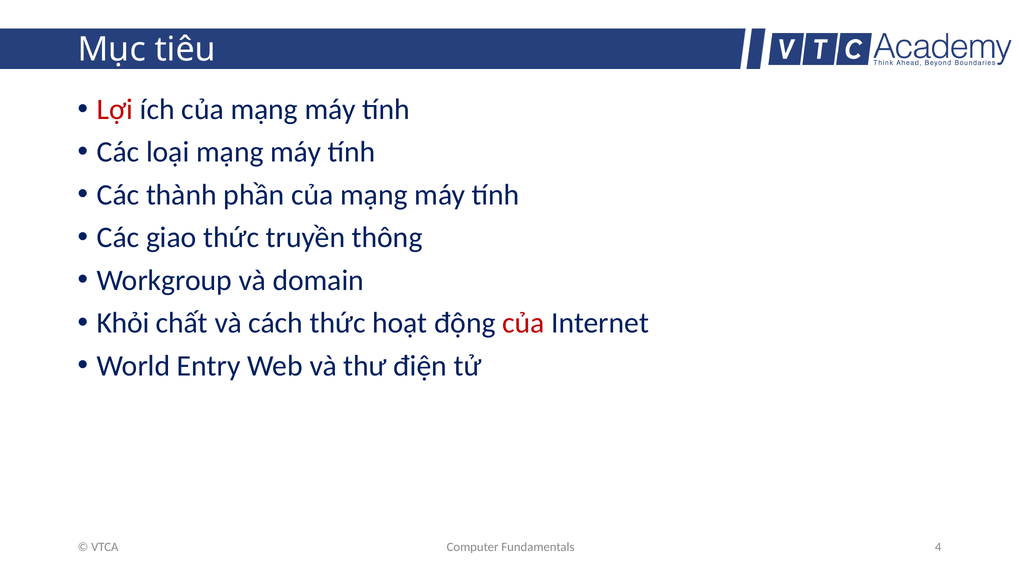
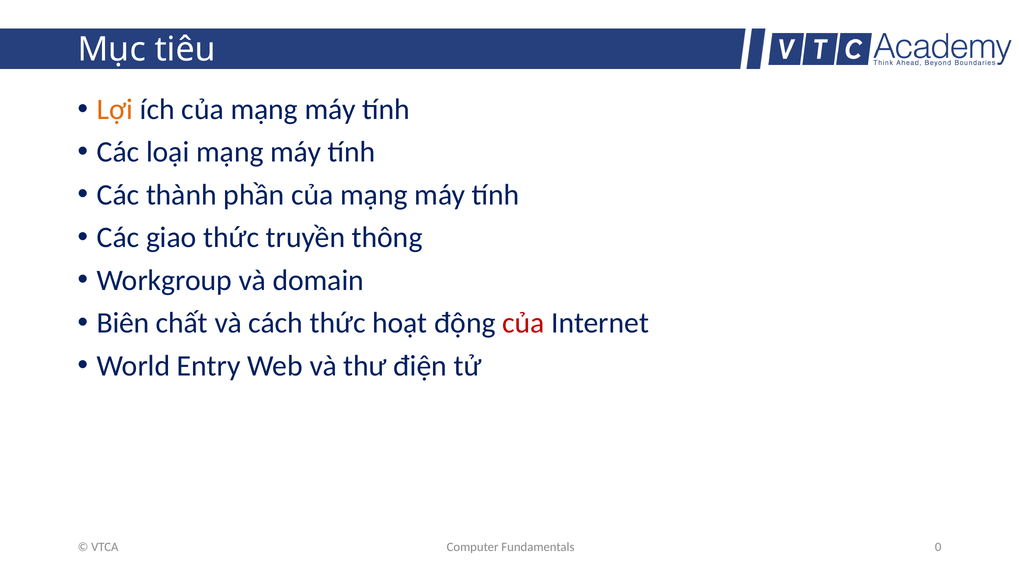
Lợi colour: red -> orange (115, 109)
Khỏi: Khỏi -> Biên (123, 323)
4: 4 -> 0 (938, 547)
